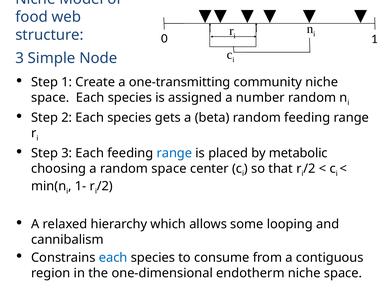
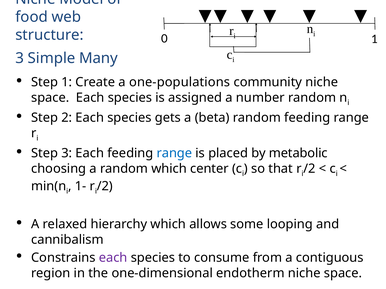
Node: Node -> Many (98, 58)
one-transmitting: one-transmitting -> one-populations (180, 82)
random space: space -> which (169, 169)
each colour: blue -> purple (113, 258)
